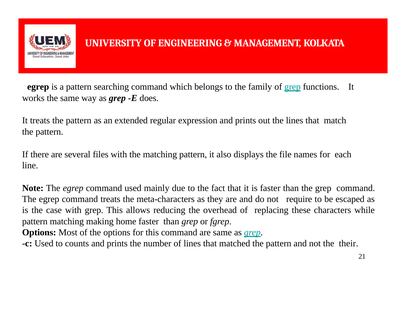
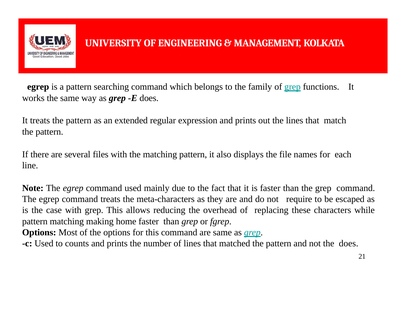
the their: their -> does (349, 243)
